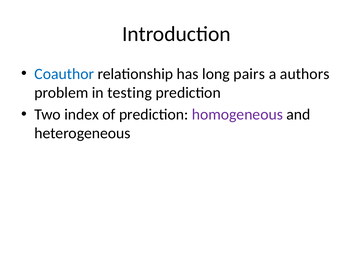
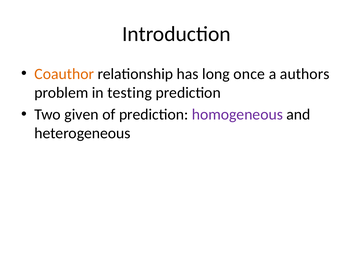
Coauthor colour: blue -> orange (64, 74)
pairs: pairs -> once (249, 74)
index: index -> given (82, 115)
